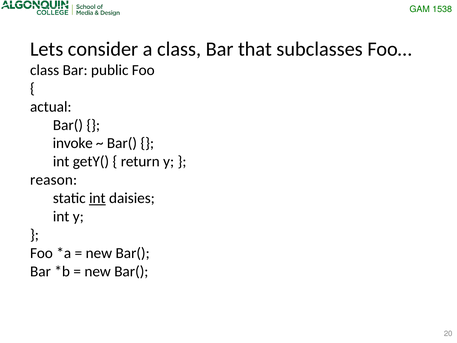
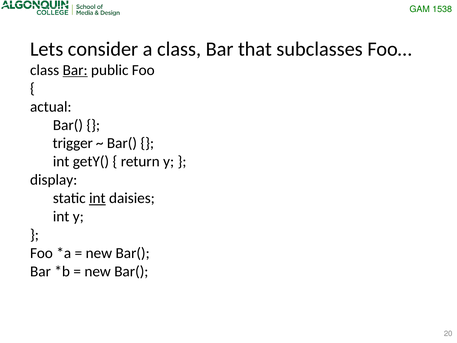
Bar underline: none -> present (75, 70)
invoke: invoke -> trigger (73, 143)
reason: reason -> display (54, 180)
